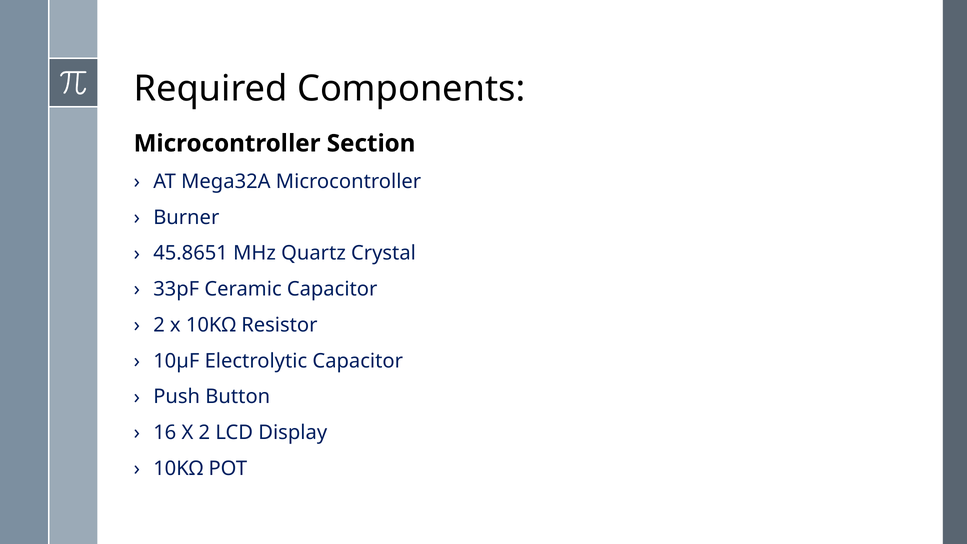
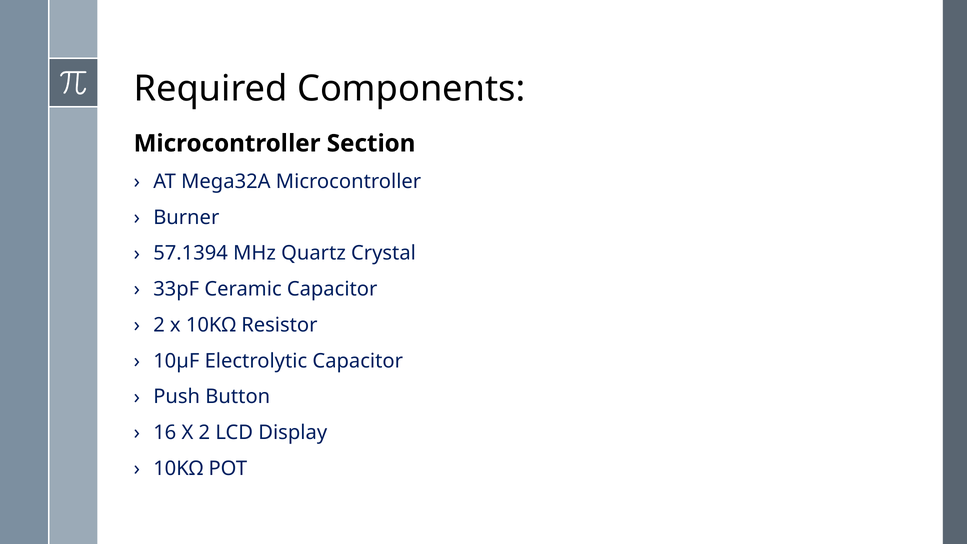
45.8651: 45.8651 -> 57.1394 (191, 253)
